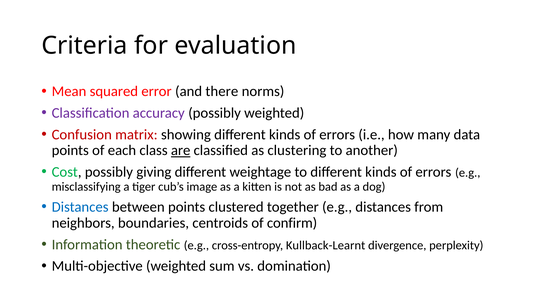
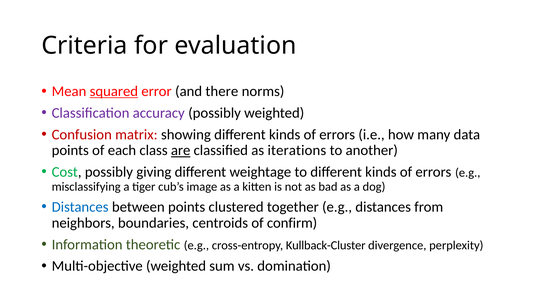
squared underline: none -> present (114, 91)
clustering: clustering -> iterations (297, 150)
Kullback-Learnt: Kullback-Learnt -> Kullback-Cluster (326, 245)
